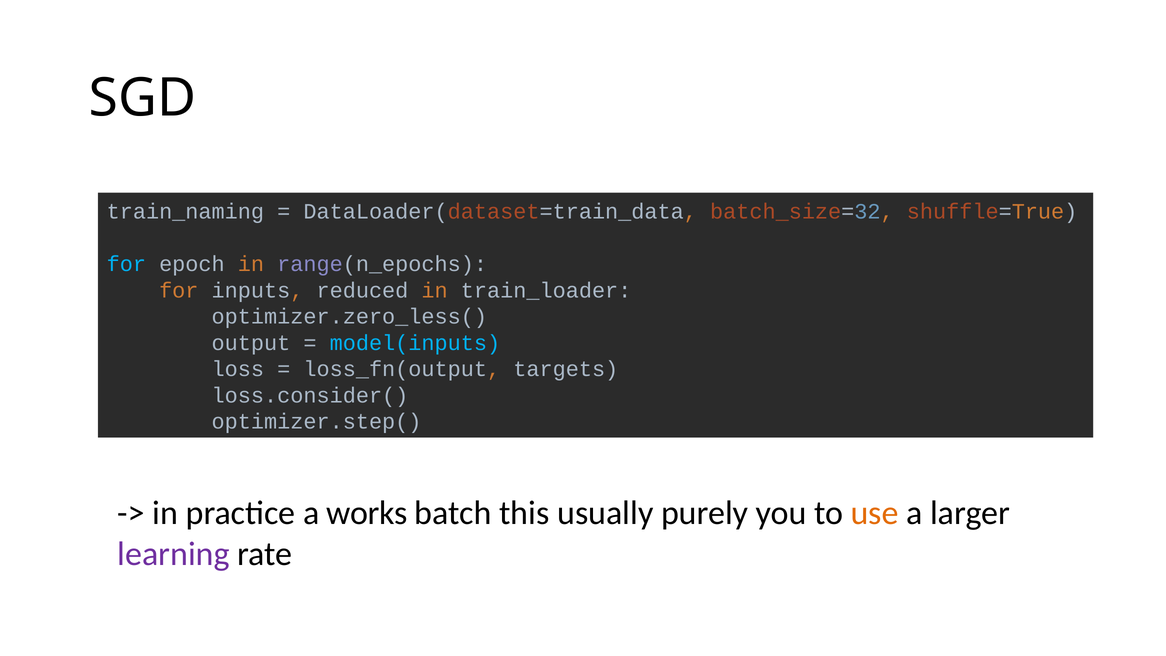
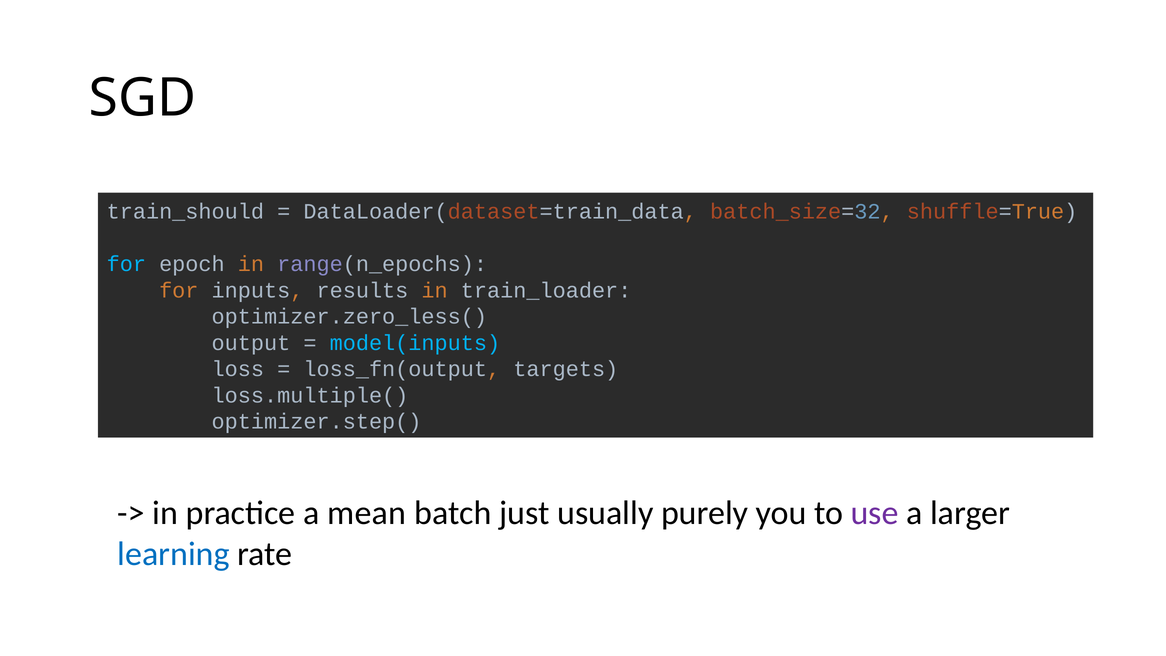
train_naming: train_naming -> train_should (185, 212)
reduced: reduced -> results (362, 290)
loss.consider(: loss.consider( -> loss.multiple( (310, 395)
works: works -> mean (367, 513)
this: this -> just (524, 513)
use colour: orange -> purple (875, 513)
learning colour: purple -> blue (174, 554)
